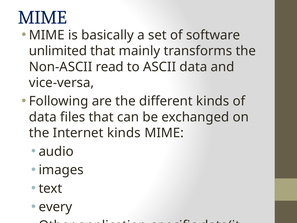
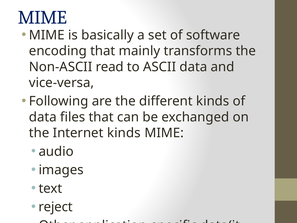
unlimited: unlimited -> encoding (58, 51)
every: every -> reject (56, 207)
